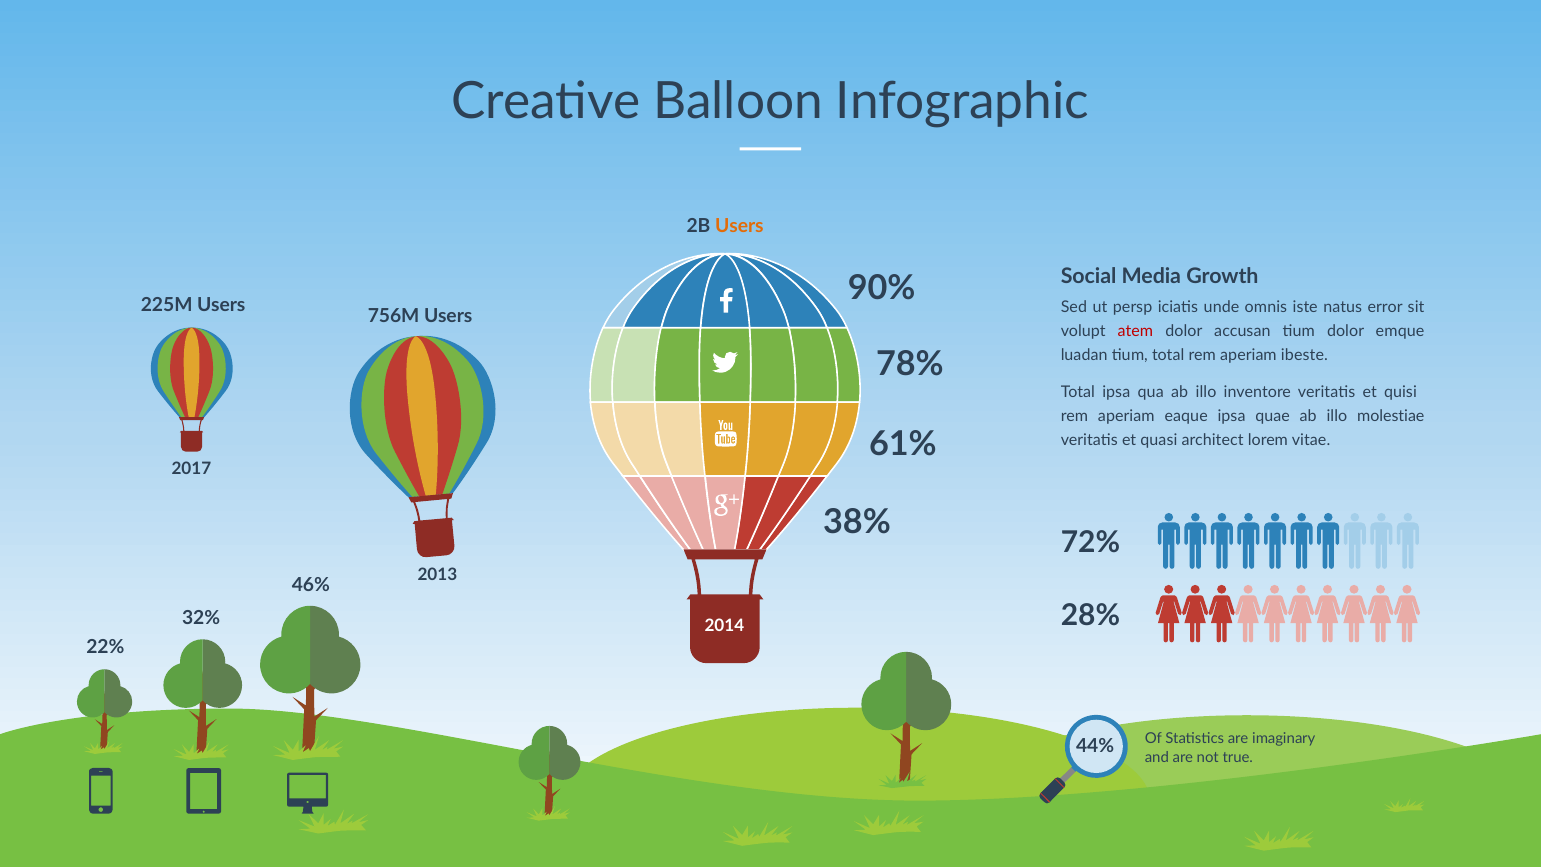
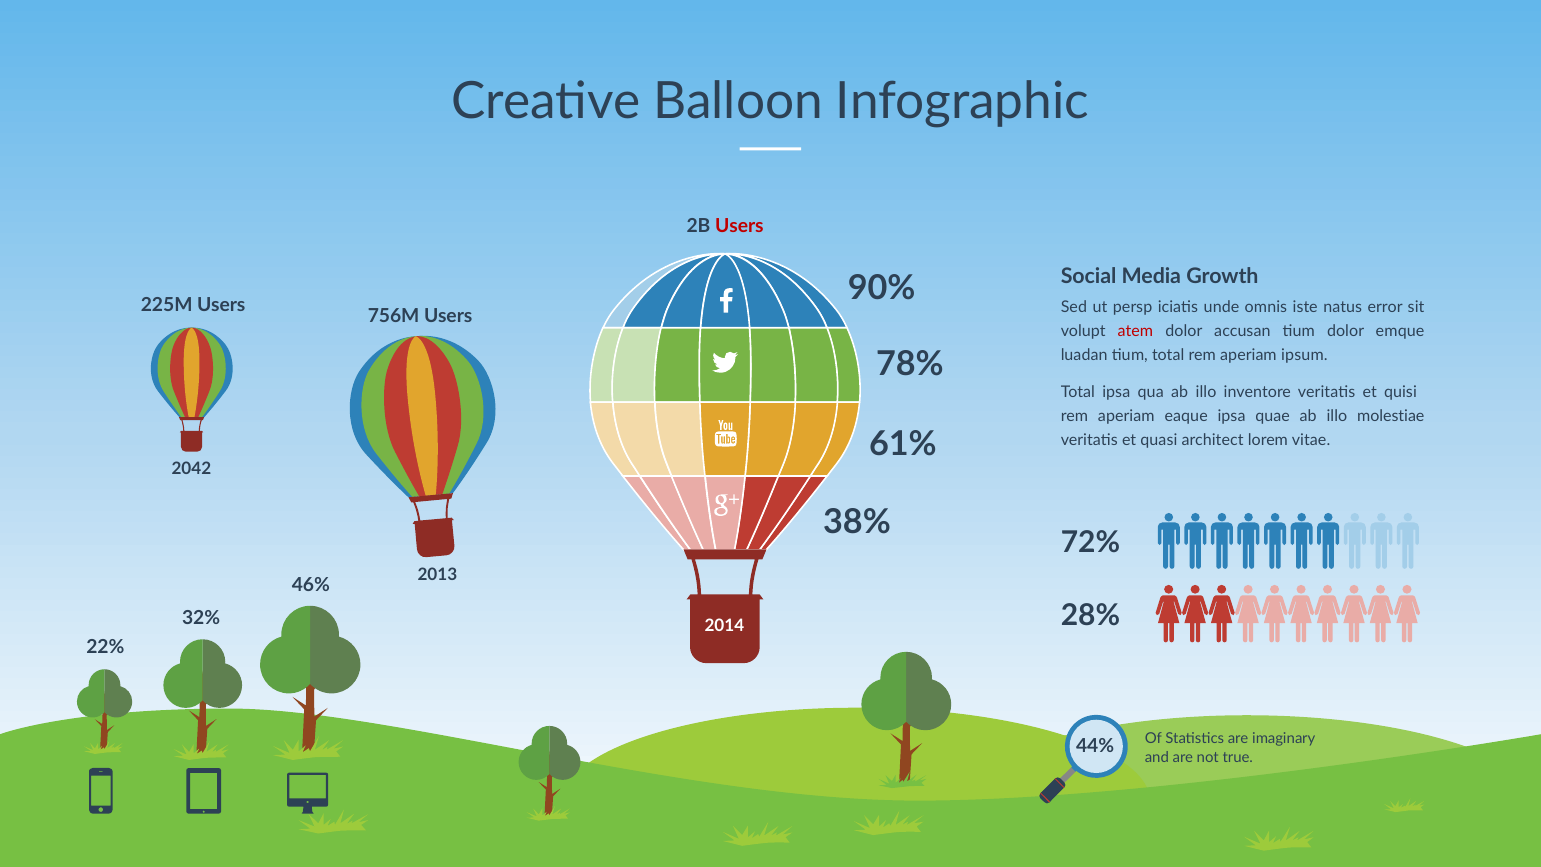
Users colour: orange -> red (739, 226)
ibeste: ibeste -> ipsum (1304, 355)
2017: 2017 -> 2042 (191, 469)
